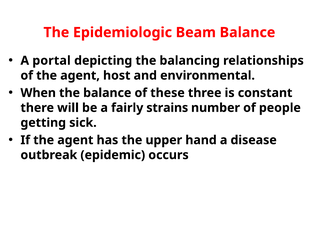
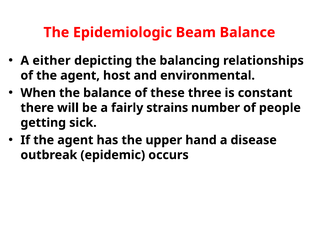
portal: portal -> either (52, 60)
